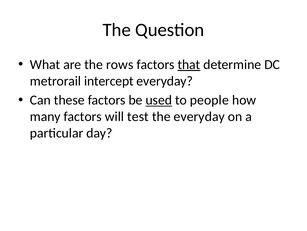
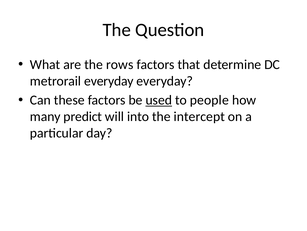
that underline: present -> none (189, 64)
metrorail intercept: intercept -> everyday (109, 81)
many factors: factors -> predict (83, 116)
test: test -> into (138, 116)
the everyday: everyday -> intercept (199, 116)
